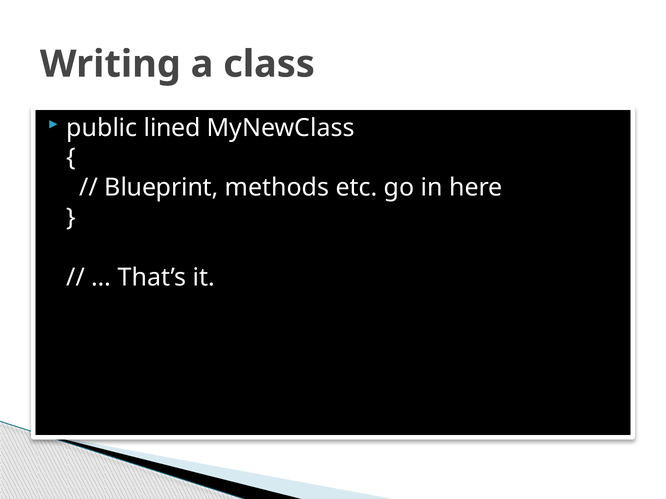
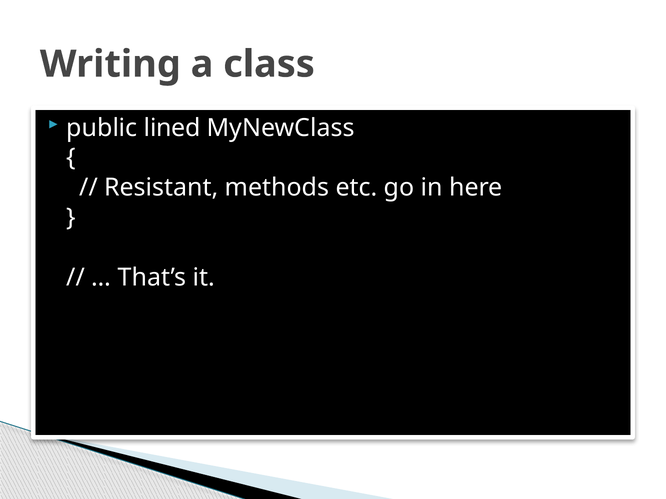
Blueprint: Blueprint -> Resistant (161, 188)
